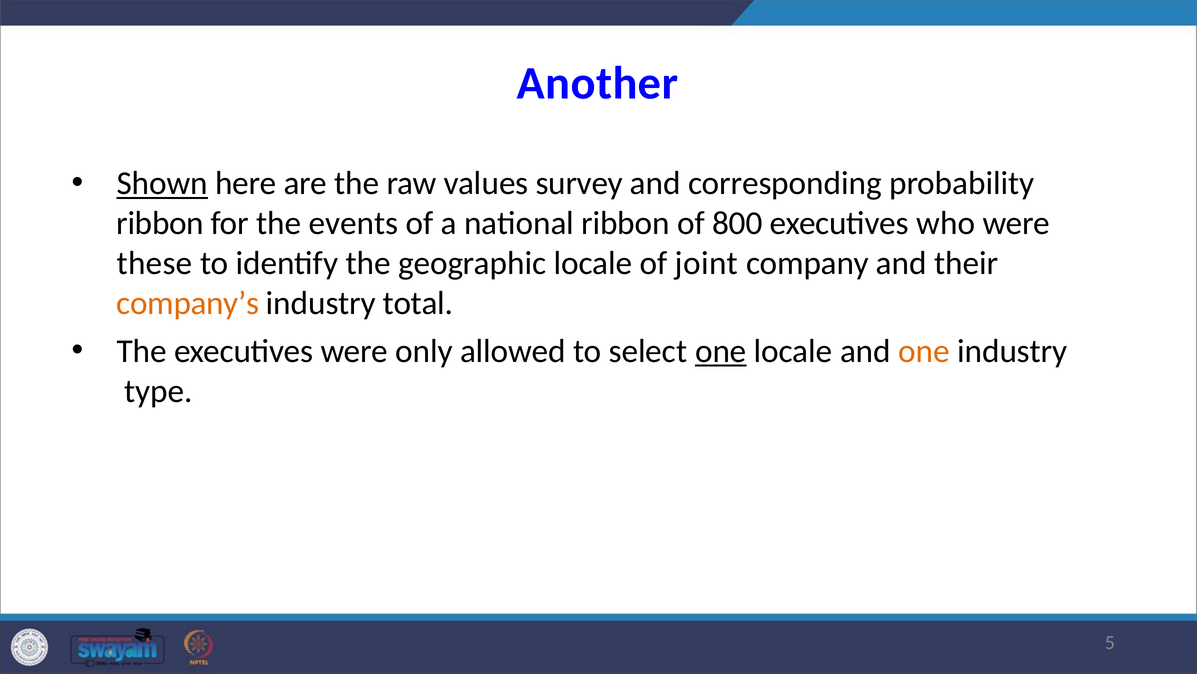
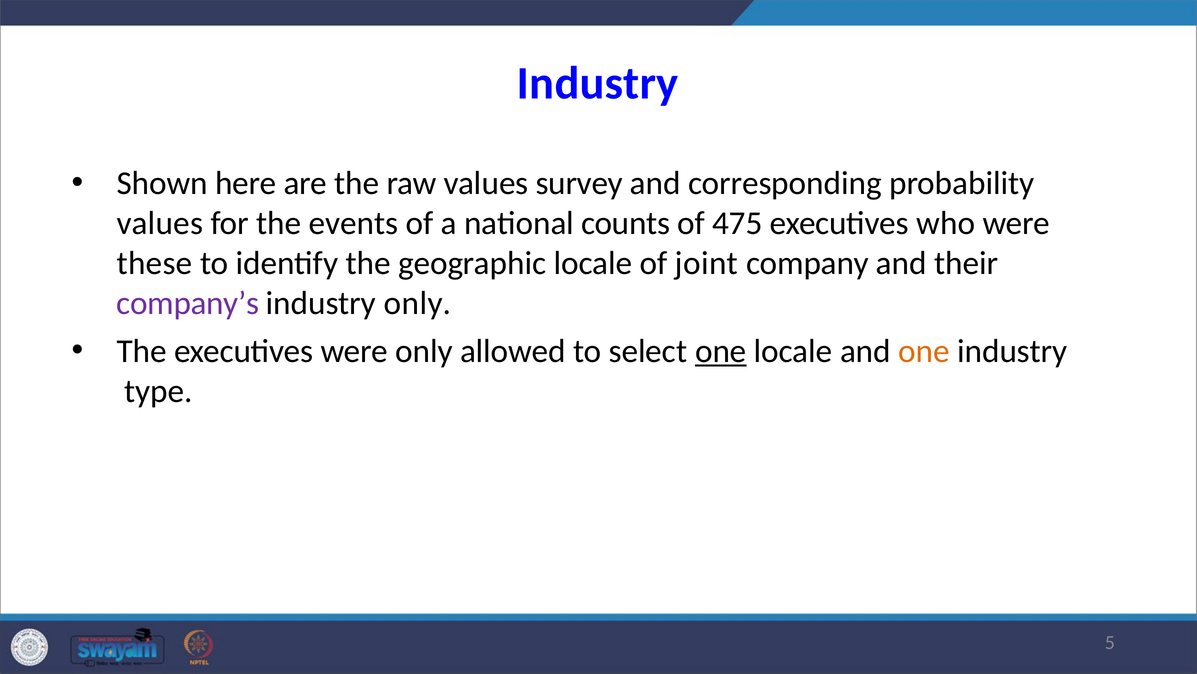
Another: Another -> Industry (598, 83)
Shown underline: present -> none (162, 183)
ribbon: ribbon -> values (160, 223)
national ribbon: ribbon -> counts (626, 223)
800: 800 -> 475 (737, 223)
company’s colour: orange -> purple (188, 303)
industry total: total -> only (418, 303)
